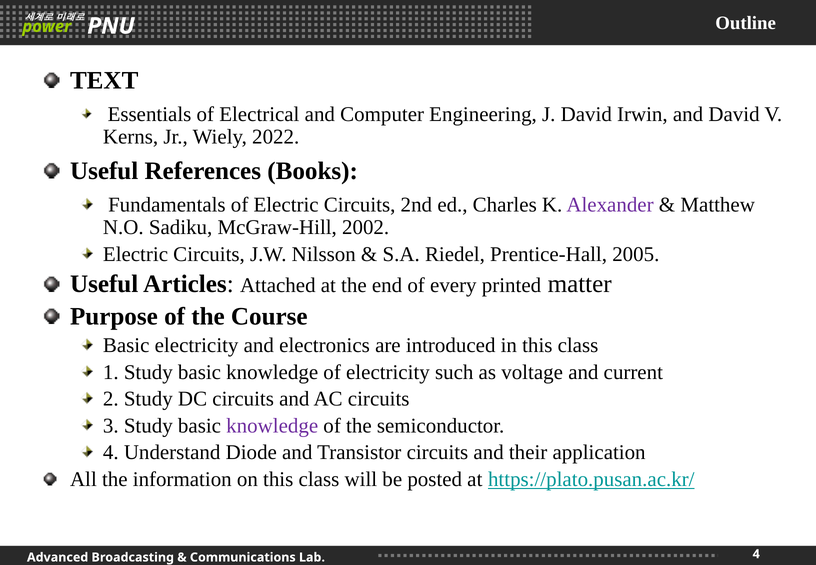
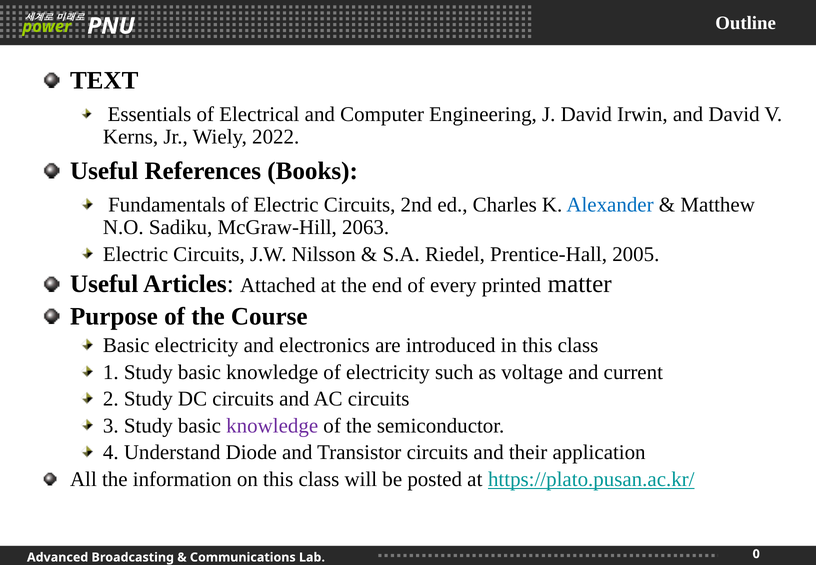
Alexander colour: purple -> blue (610, 205)
2002: 2002 -> 2063 (366, 228)
4: 4 -> 0 (756, 554)
